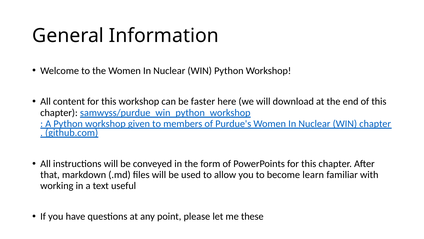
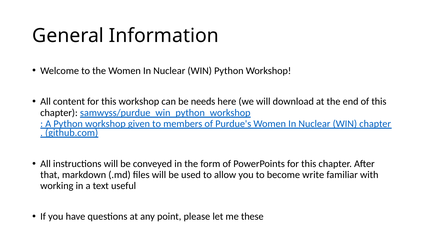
faster: faster -> needs (203, 101)
learn: learn -> write (313, 174)
